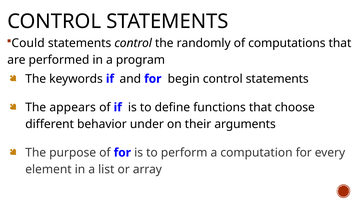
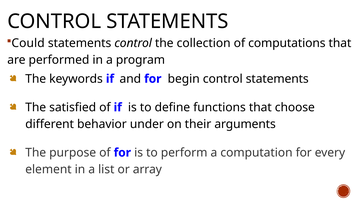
randomly: randomly -> collection (204, 43)
appears: appears -> satisfied (73, 107)
